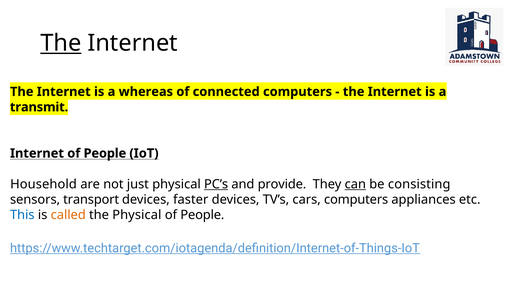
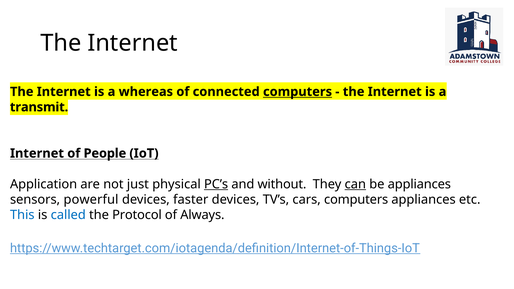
The underline: present -> none (61, 43)
computers underline: none -> present (298, 92)
Household: Household -> Application (44, 184)
provide: provide -> without (282, 184)
be consisting: consisting -> appliances (419, 184)
transport: transport -> powerful (91, 200)
called colour: orange -> blue (68, 215)
the Physical: Physical -> Protocol (137, 215)
People: People -> Always (202, 215)
